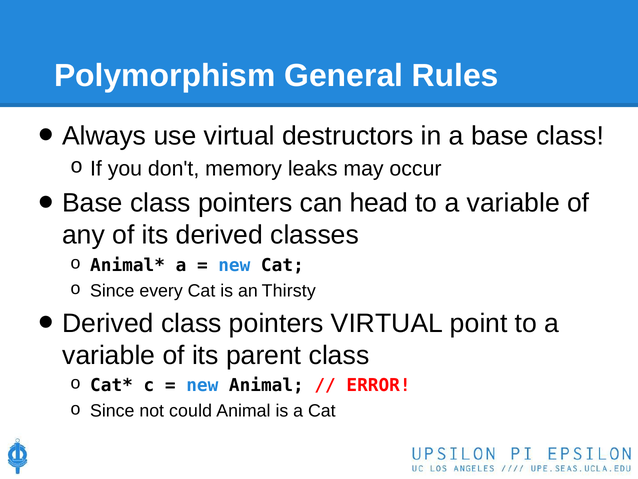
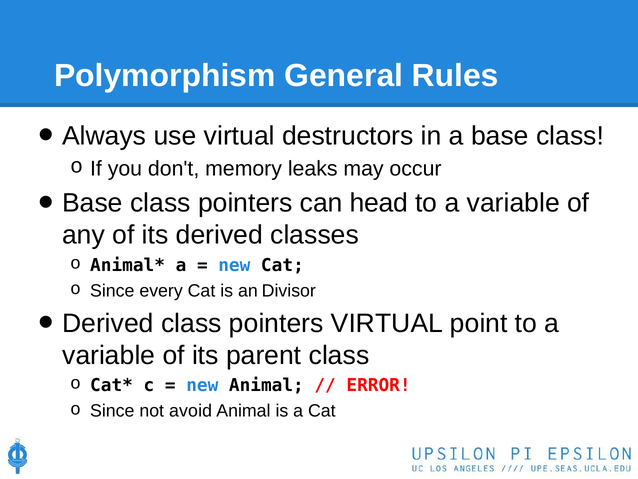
Thirsty: Thirsty -> Divisor (289, 290)
could: could -> avoid (191, 411)
